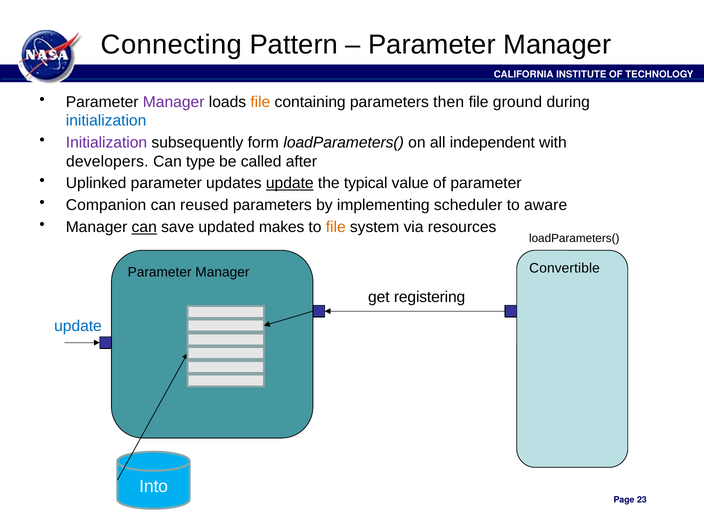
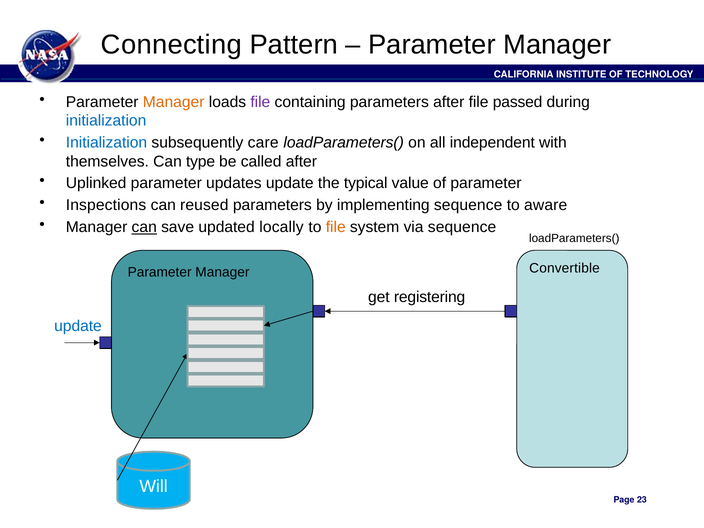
Manager colour: purple -> orange (174, 102)
file colour: orange -> purple (260, 102)
parameters then: then -> after (449, 102)
ground: ground -> passed (518, 102)
Initialization colour: purple -> blue (106, 143)
form: form -> care (263, 143)
developers: developers -> themselves (107, 161)
update underline: present -> none (290, 183)
Companion: Companion -> Inspections (106, 205)
implementing scheduler: scheduler -> sequence (468, 205)
makes: makes -> locally (281, 227)
via resources: resources -> sequence (462, 227)
Into: Into -> Will (154, 486)
